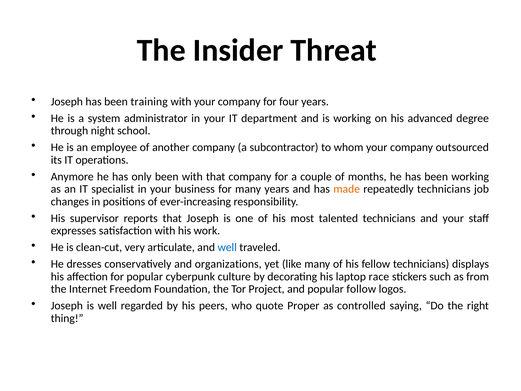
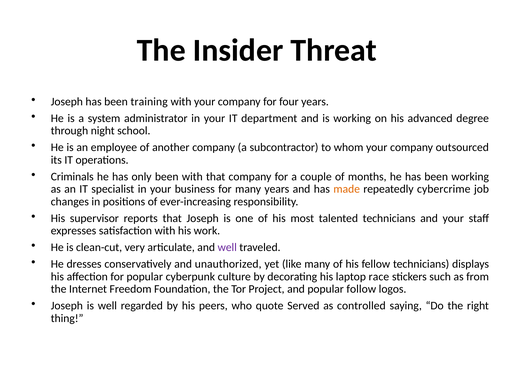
Anymore: Anymore -> Criminals (72, 176)
repeatedly technicians: technicians -> cybercrime (444, 189)
well colour: blue -> purple (227, 247)
organizations: organizations -> unauthorized (228, 264)
Proper: Proper -> Served (303, 306)
